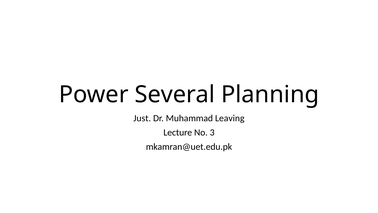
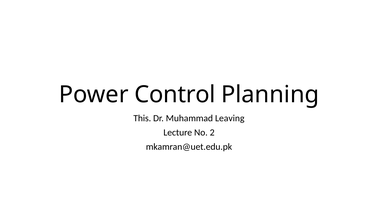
Several: Several -> Control (175, 94)
Just: Just -> This (142, 118)
3: 3 -> 2 (212, 132)
